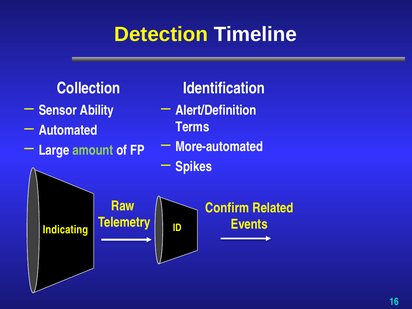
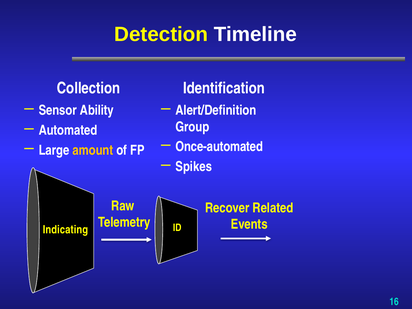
Terms: Terms -> Group (192, 127)
More-automated: More-automated -> Once-automated (219, 147)
amount colour: light green -> yellow (93, 150)
Confirm: Confirm -> Recover (227, 208)
